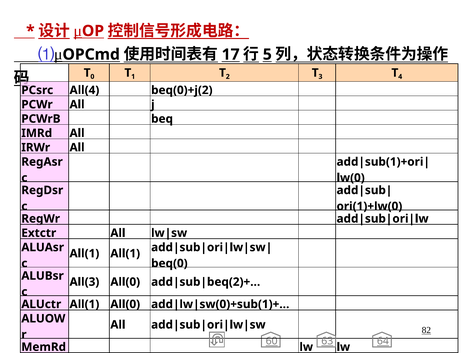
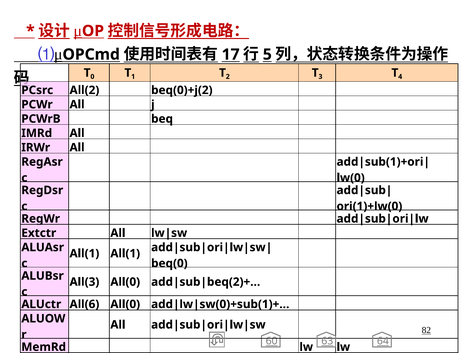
All(4: All(4 -> All(2 (84, 90)
All(1: All(1 -> All(6 (84, 304)
